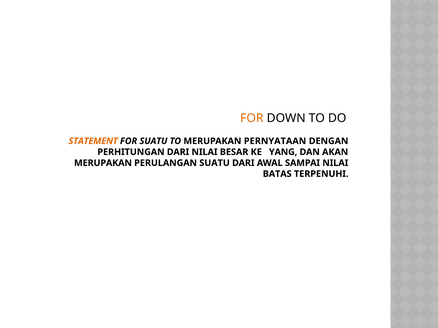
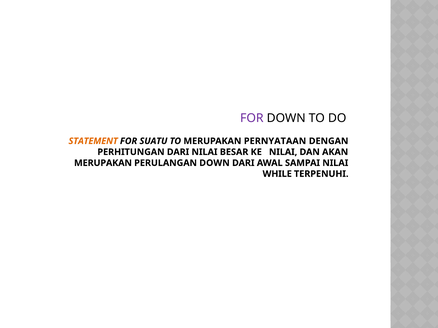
FOR colour: orange -> purple (252, 118)
KE YANG: YANG -> NILAI (283, 152)
PERULANGAN SUATU: SUATU -> DOWN (215, 163)
BATAS: BATAS -> WHILE (277, 174)
